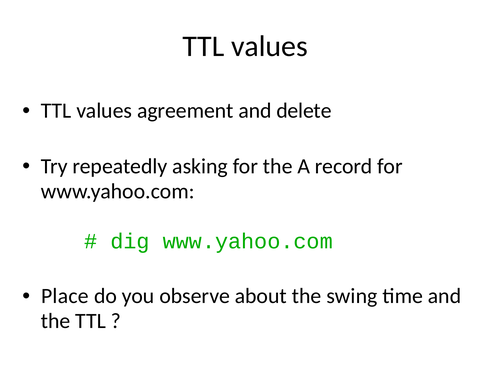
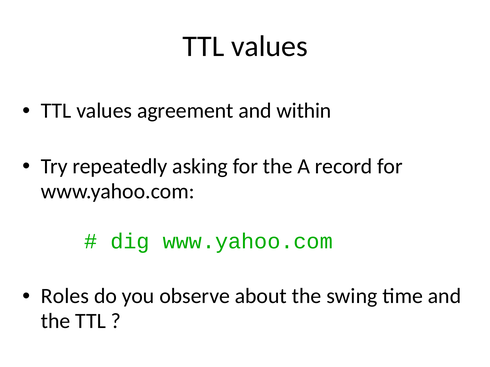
delete: delete -> within (304, 111)
Place: Place -> Roles (65, 296)
